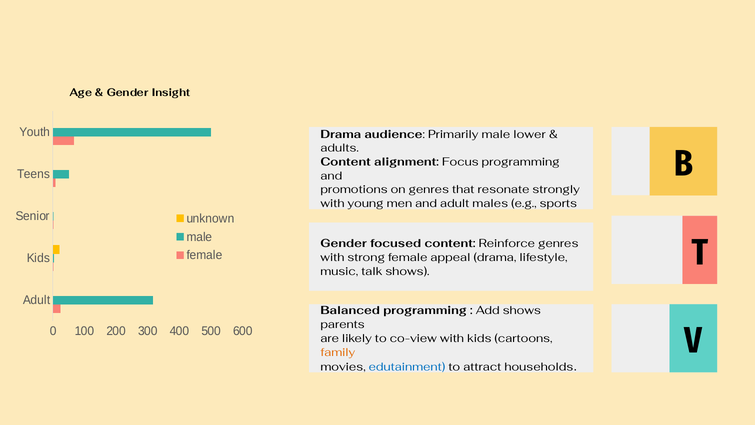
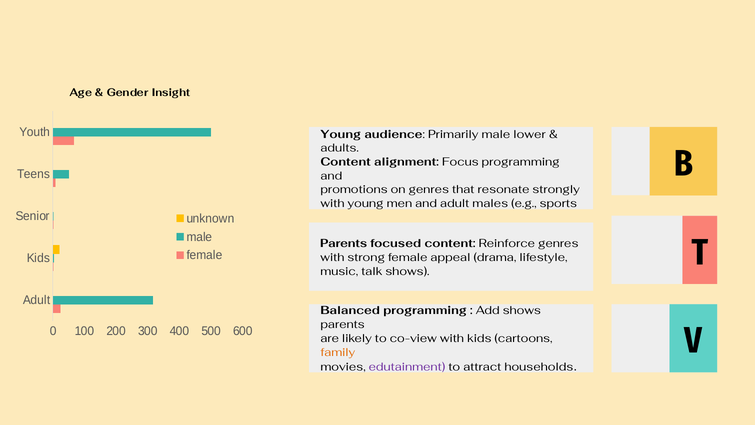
Drama: Drama -> Young (341, 134)
Gender: Gender -> Parents (344, 243)
edutainment colour: blue -> purple (407, 367)
